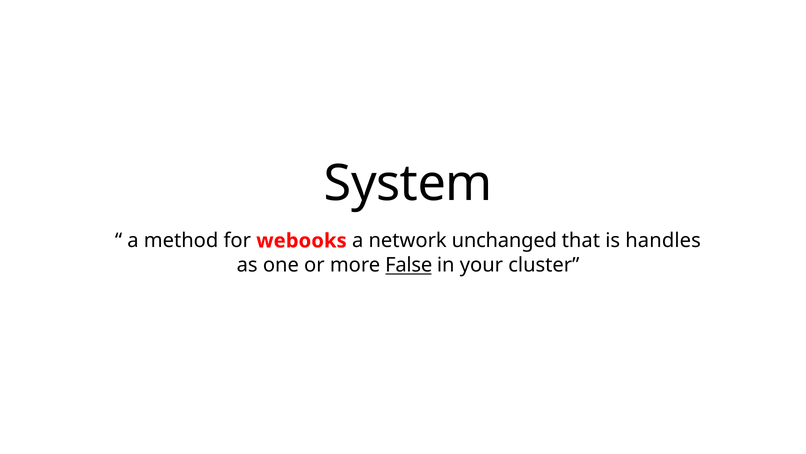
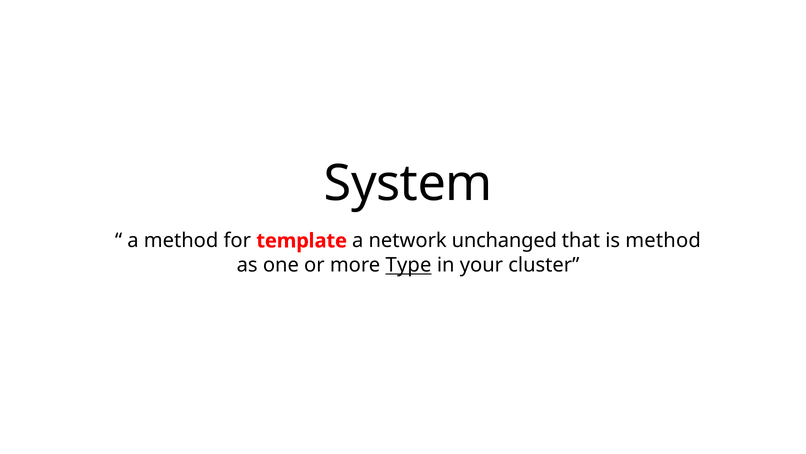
webooks: webooks -> template (302, 240)
is handles: handles -> method (663, 240)
False: False -> Type (409, 265)
